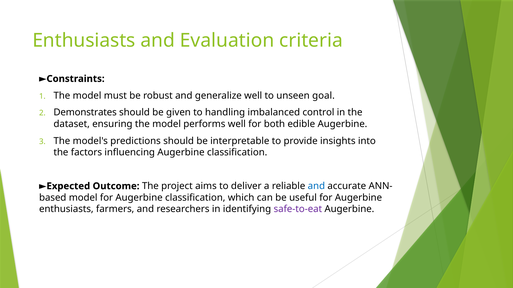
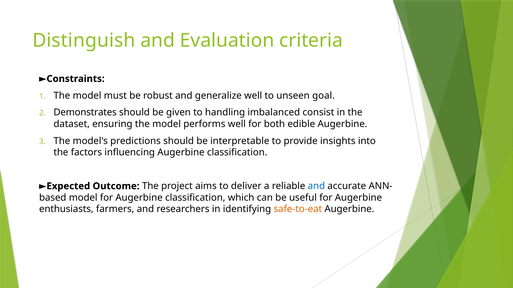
Enthusiasts: Enthusiasts -> Distinguish (84, 40)
control: control -> consist (318, 113)
safe-to-eat colour: purple -> orange (298, 210)
